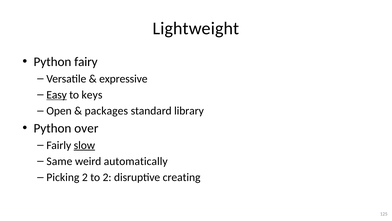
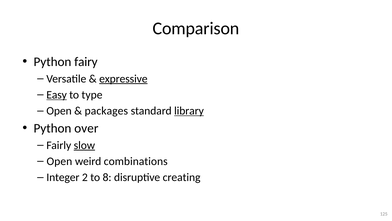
Lightweight: Lightweight -> Comparison (196, 28)
expressive underline: none -> present (123, 79)
keys: keys -> type (92, 95)
library underline: none -> present (189, 111)
Same: Same -> Open (59, 161)
automatically: automatically -> combinations (136, 161)
Picking: Picking -> Integer (63, 177)
to 2: 2 -> 8 (107, 177)
